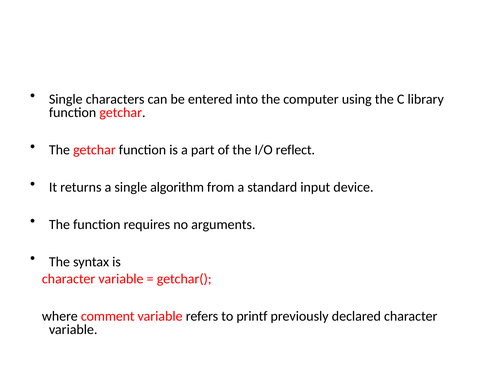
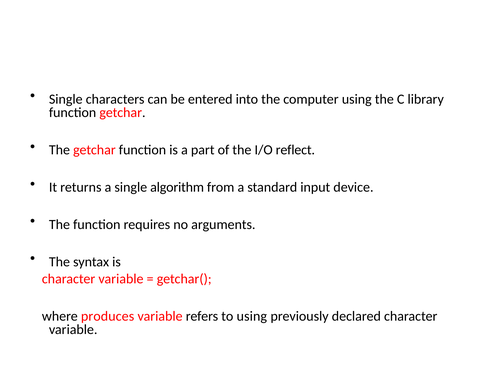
comment: comment -> produces (108, 316)
to printf: printf -> using (252, 316)
